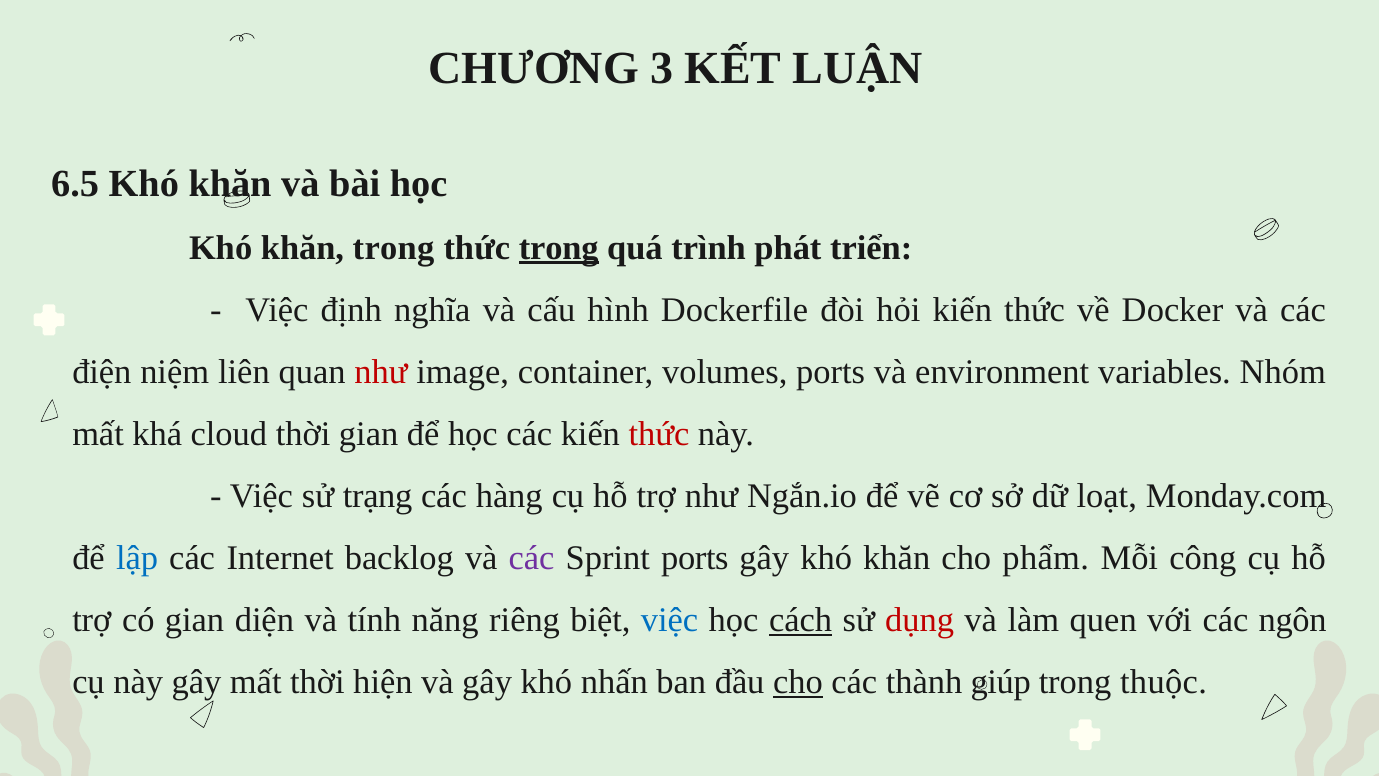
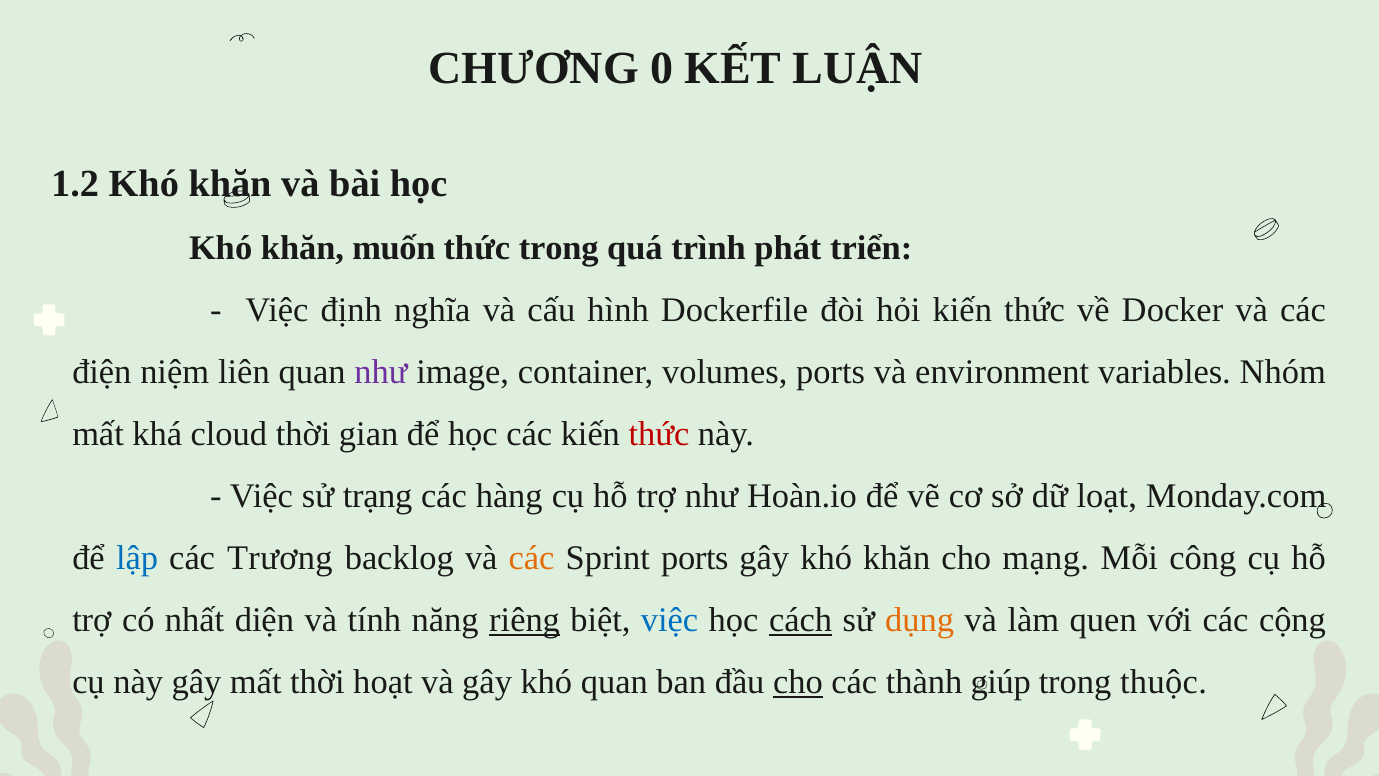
3: 3 -> 0 (662, 68)
6.5: 6.5 -> 1.2 (75, 184)
khăn trong: trong -> muốn (394, 248)
trong underline: present -> none (559, 248)
như colour: red -> purple (381, 372)
Ngắn.io: Ngắn.io -> Hoàn.io (802, 496)
Internet: Internet -> Trương (280, 558)
các colour: purple -> orange (532, 558)
phẩm: phẩm -> mạng (1046, 558)
có gian: gian -> nhất (195, 620)
riêng underline: none -> present (525, 620)
dụng colour: red -> orange (920, 620)
ngôn: ngôn -> cộng (1292, 620)
hiện: hiện -> hoạt (383, 682)
khó nhấn: nhấn -> quan (614, 682)
